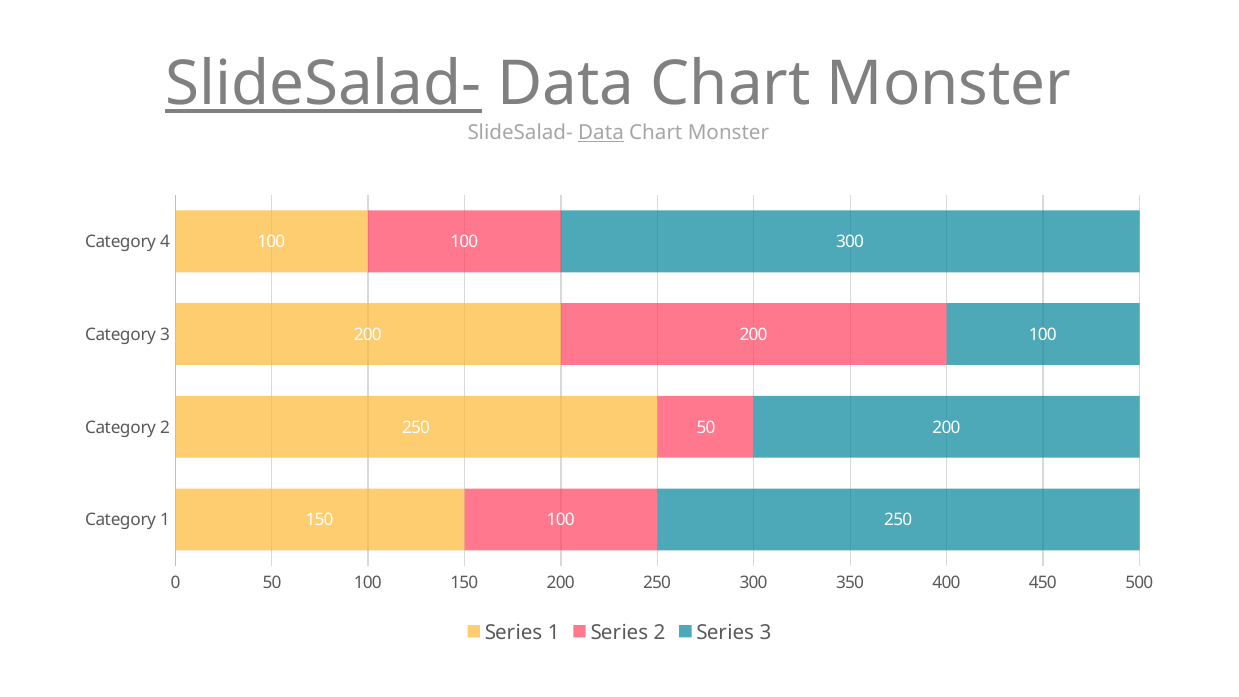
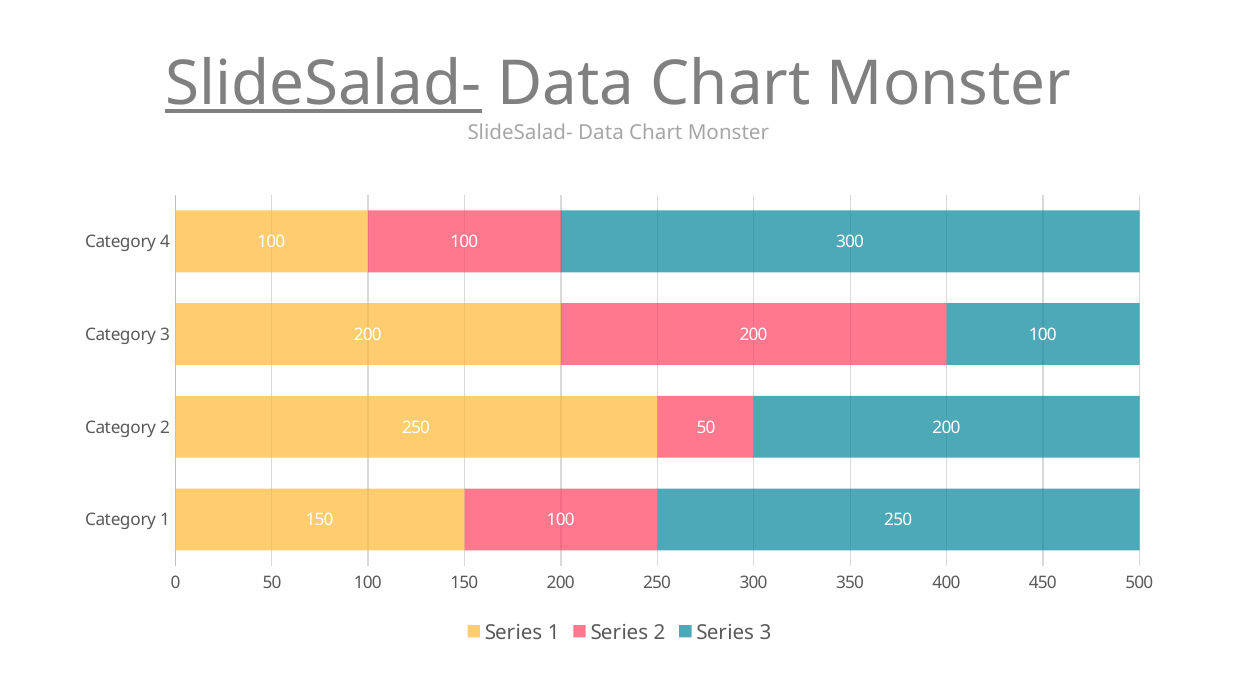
Data underline: present -> none (601, 133)
